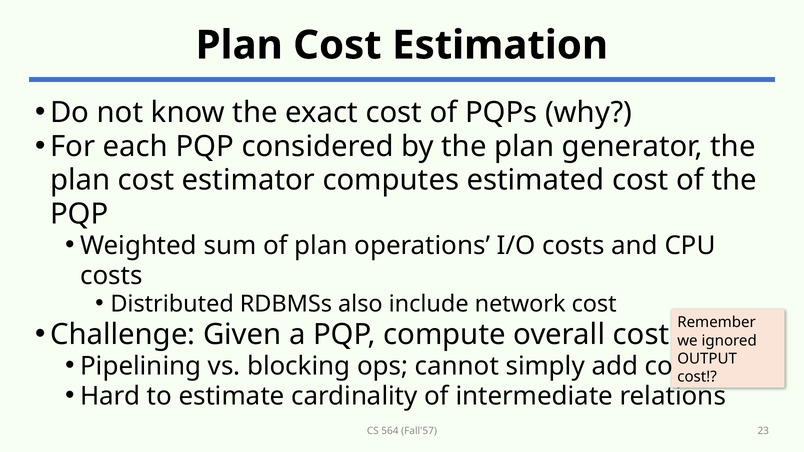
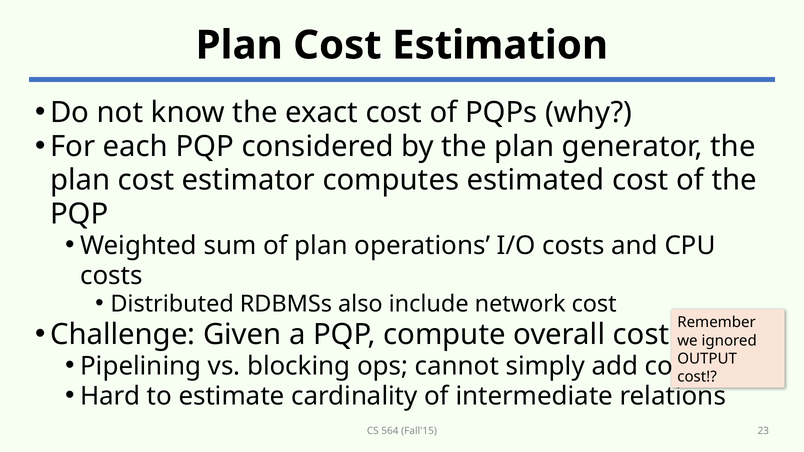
Fall'57: Fall'57 -> Fall'15 (419, 431)
